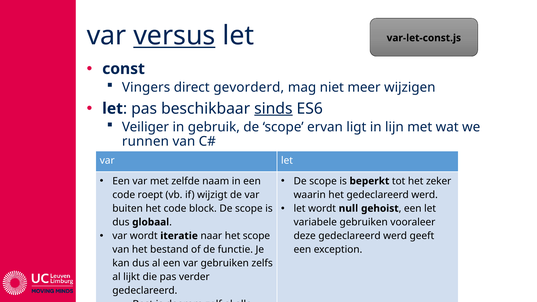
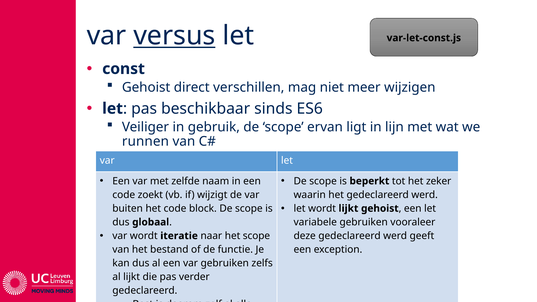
Vingers: Vingers -> Gehoist (146, 87)
gevorderd: gevorderd -> verschillen (249, 87)
sinds underline: present -> none (273, 109)
roept: roept -> zoekt (150, 195)
wordt null: null -> lijkt (348, 208)
